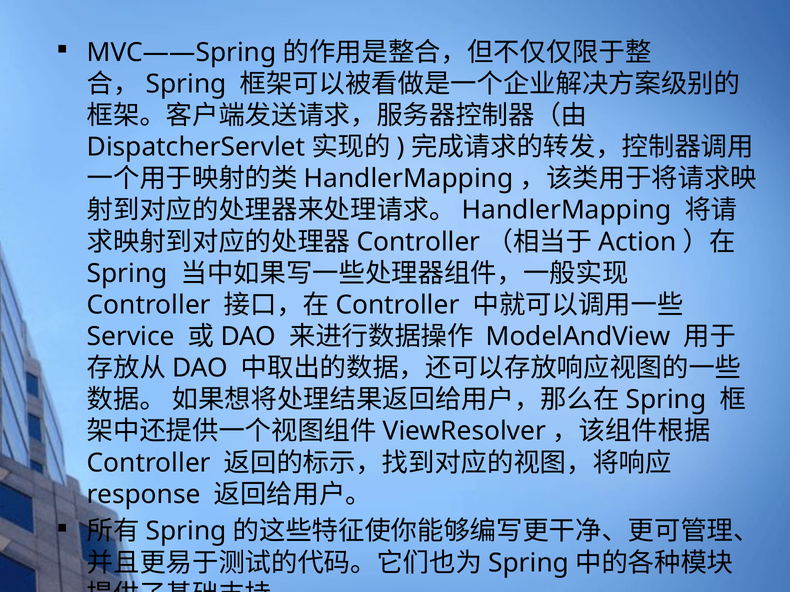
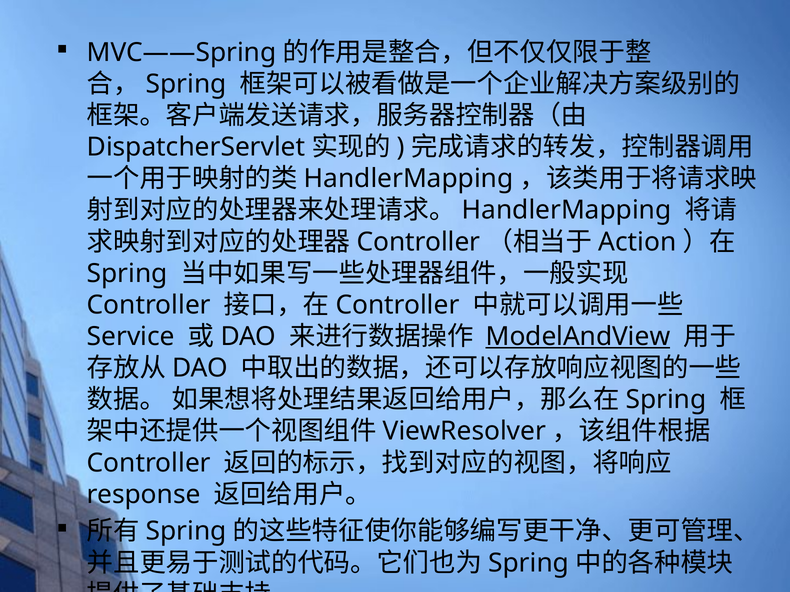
ModelAndView underline: none -> present (578, 337)
